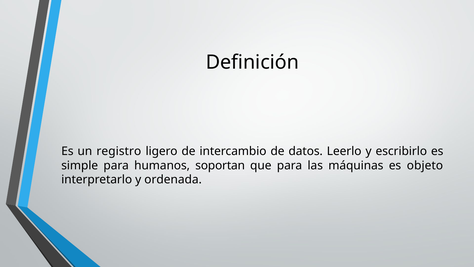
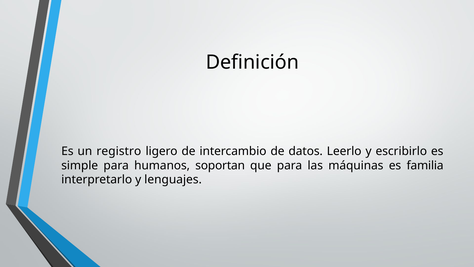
objeto: objeto -> familia (425, 165)
ordenada: ordenada -> lenguajes (173, 179)
